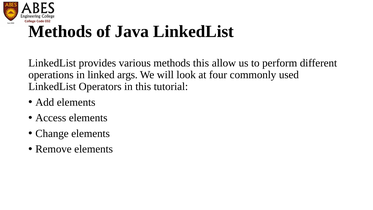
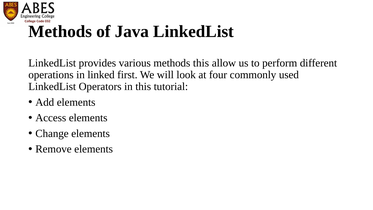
args: args -> first (127, 75)
